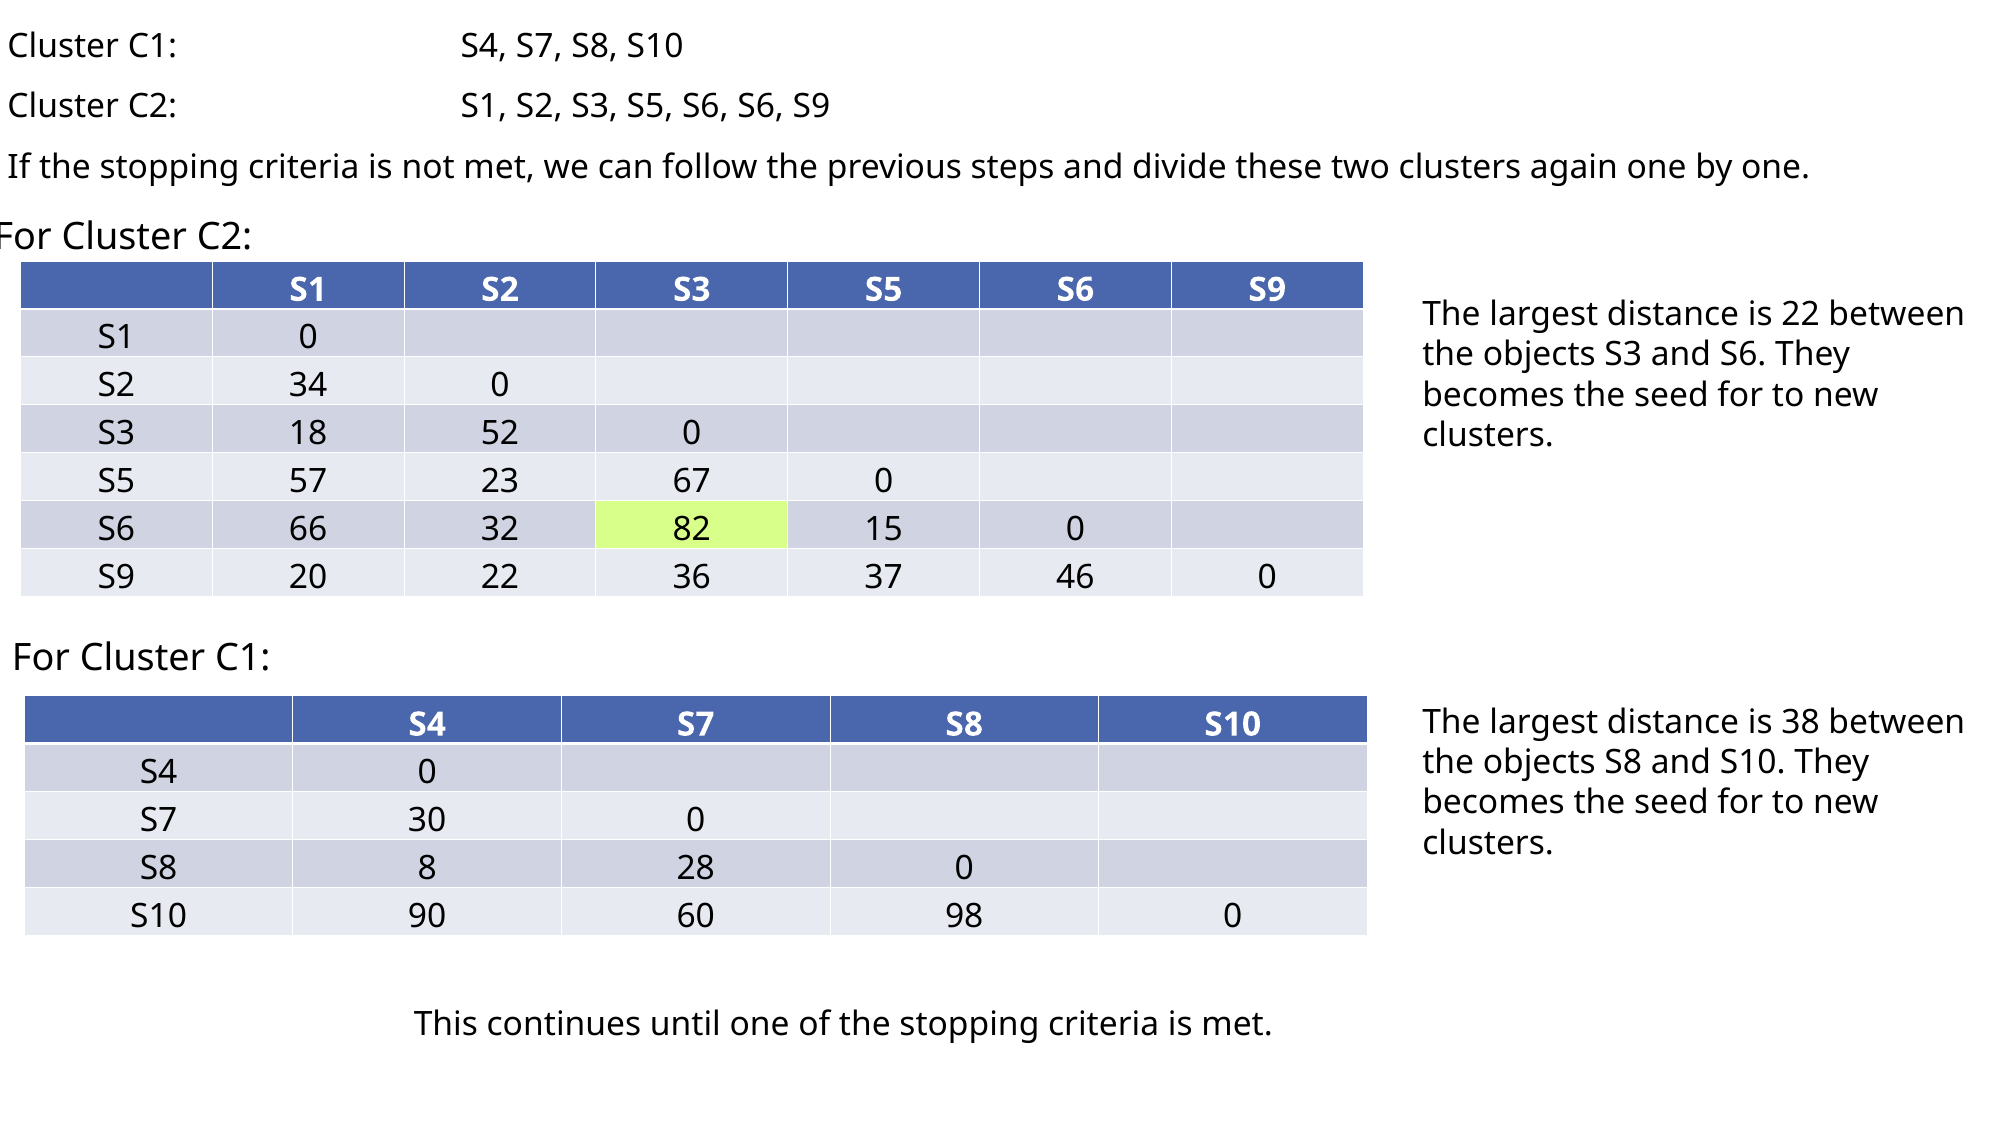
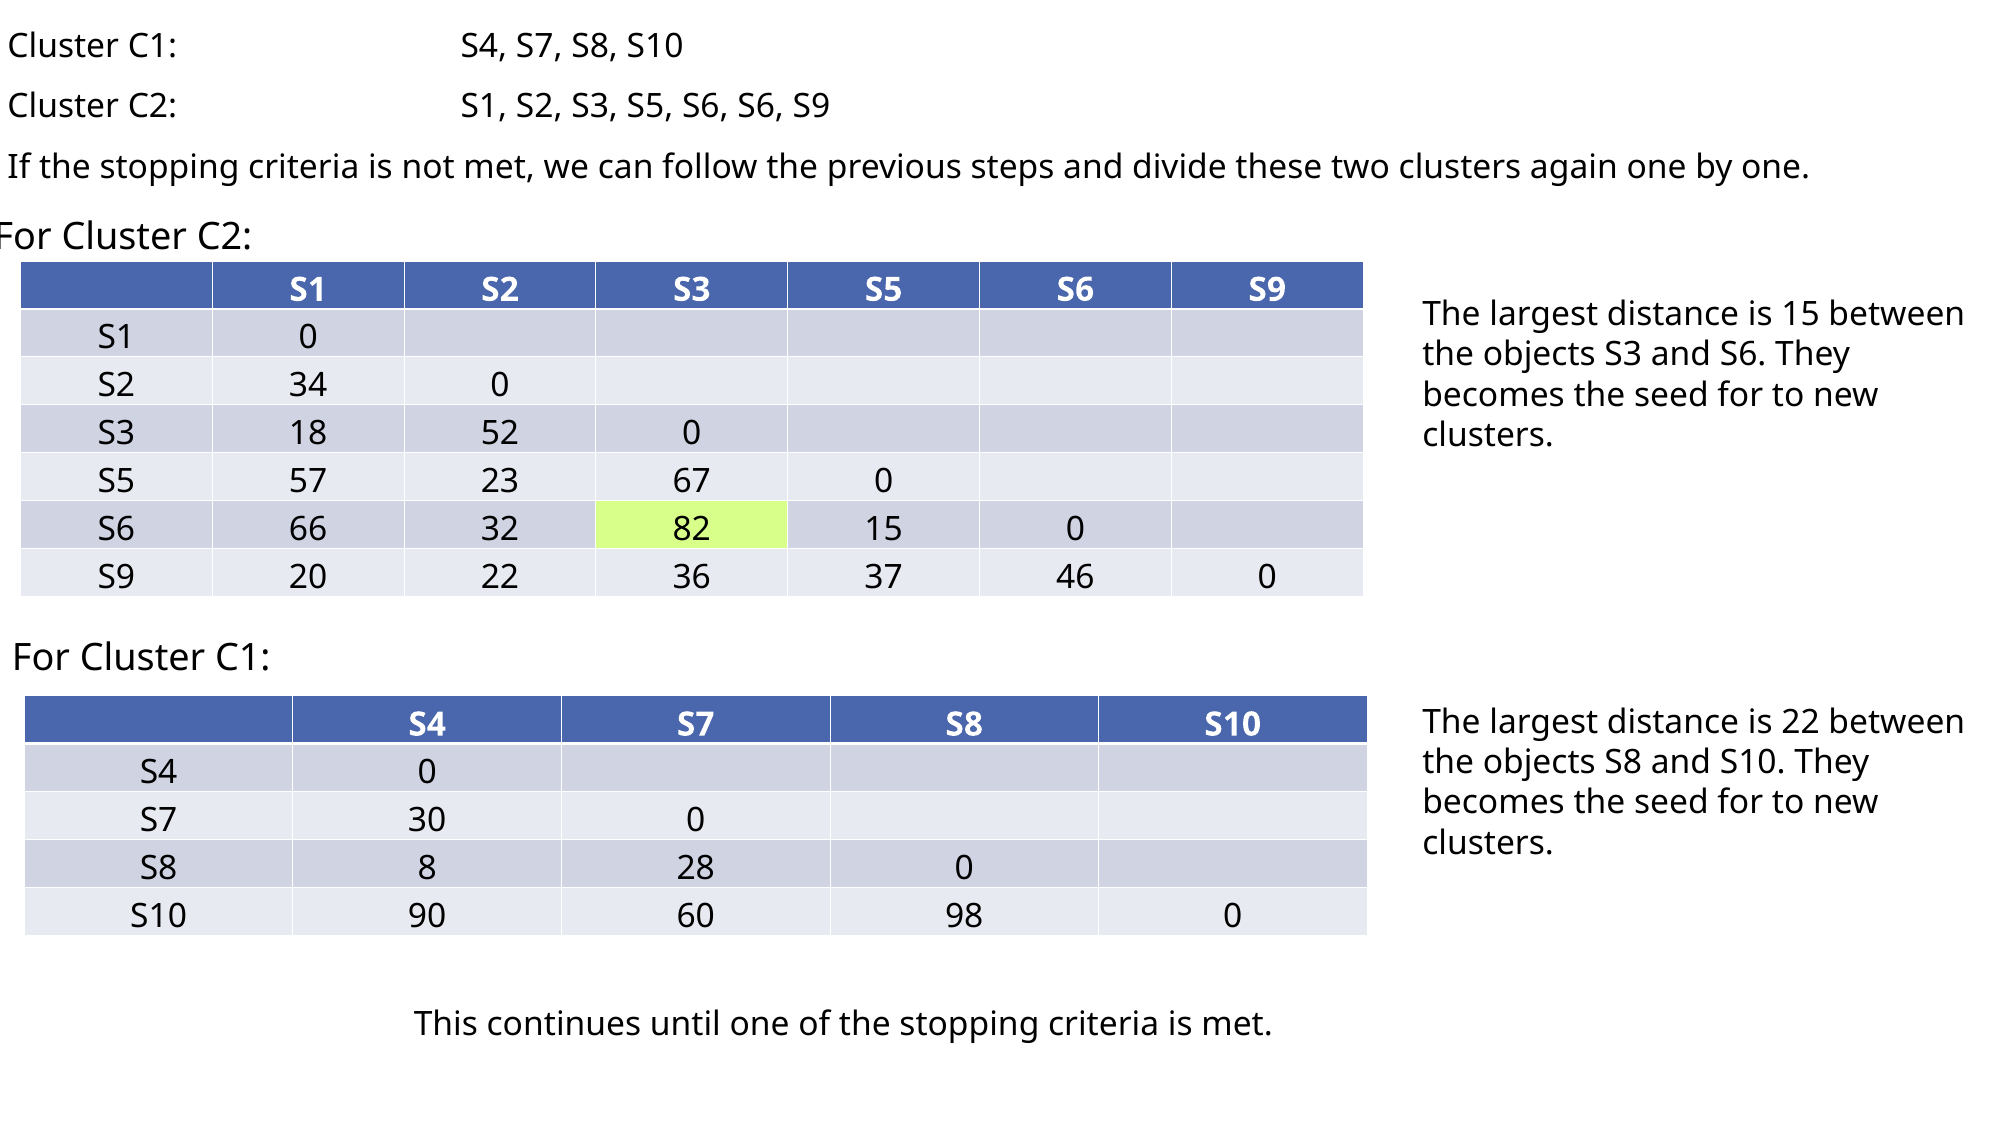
is 22: 22 -> 15 (1801, 315)
is 38: 38 -> 22 (1801, 722)
